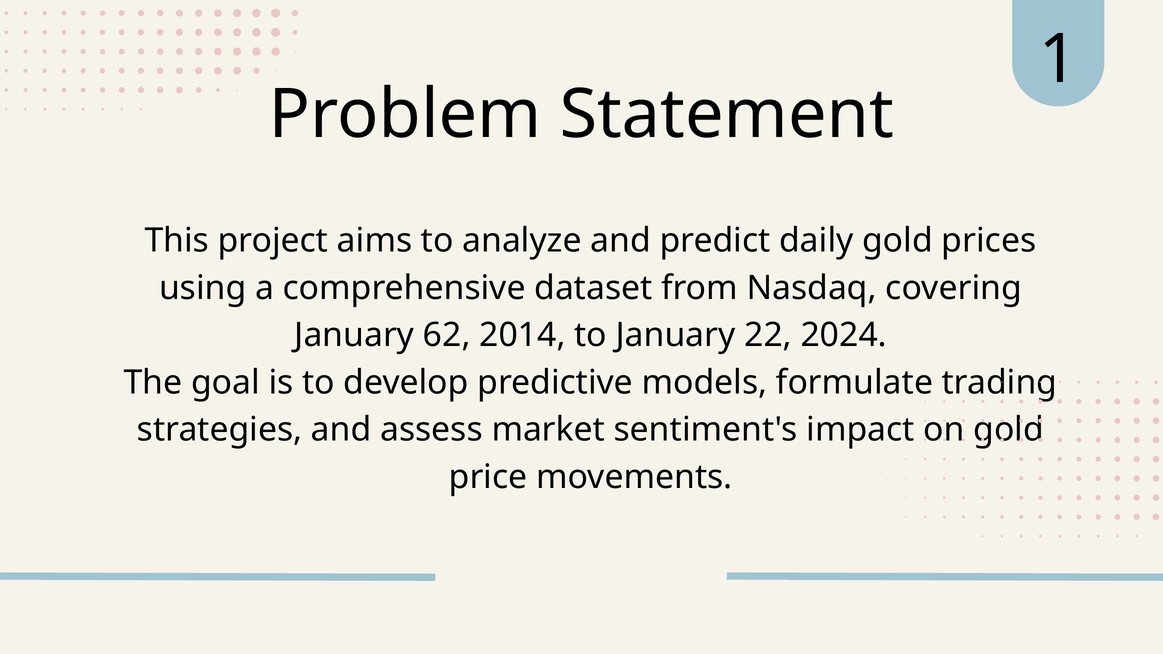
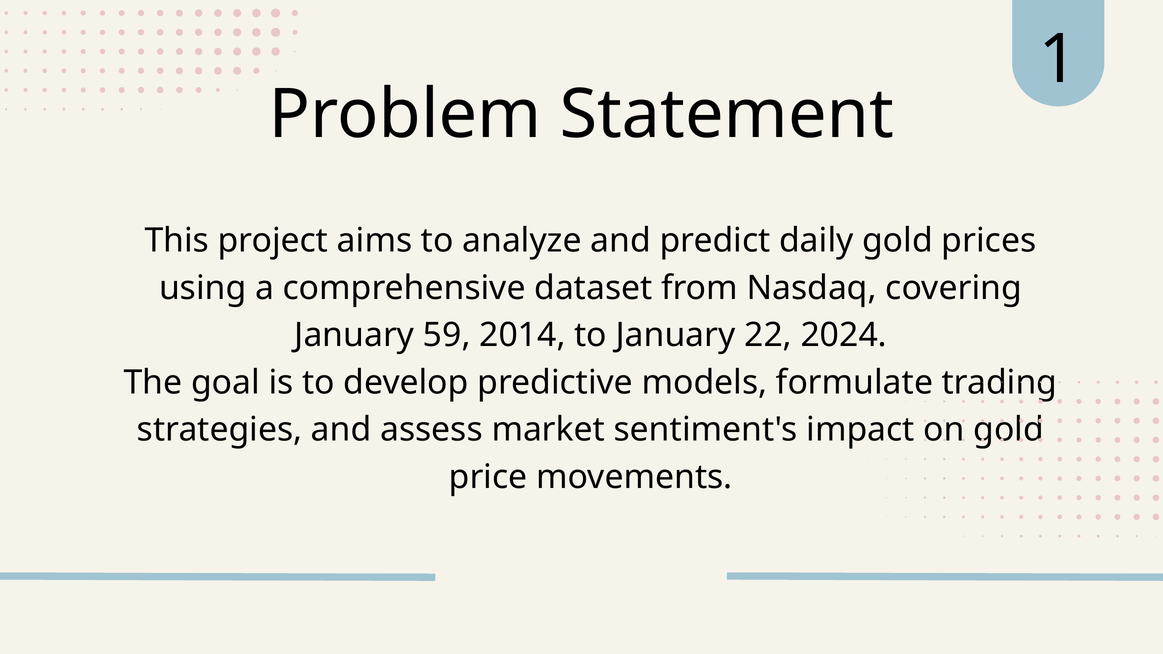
62: 62 -> 59 (447, 335)
